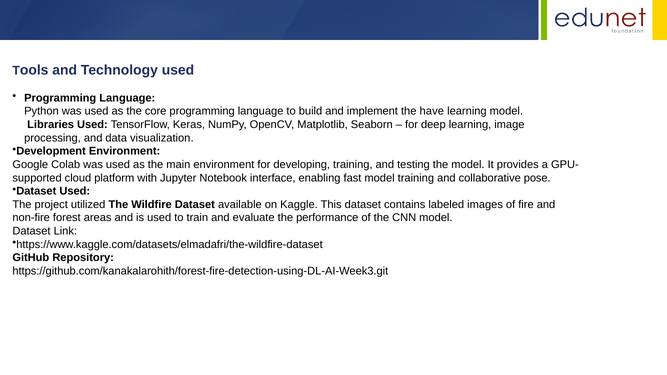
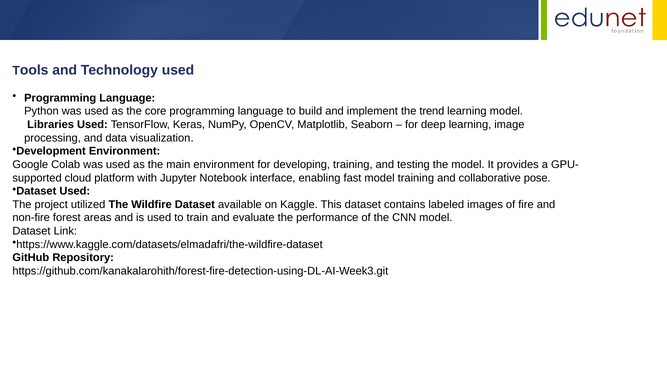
have: have -> trend (432, 111)
